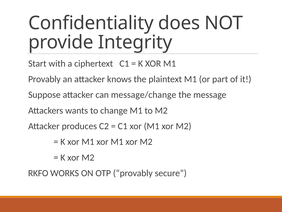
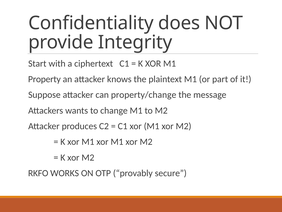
Provably: Provably -> Property (44, 79)
message/change: message/change -> property/change (144, 95)
